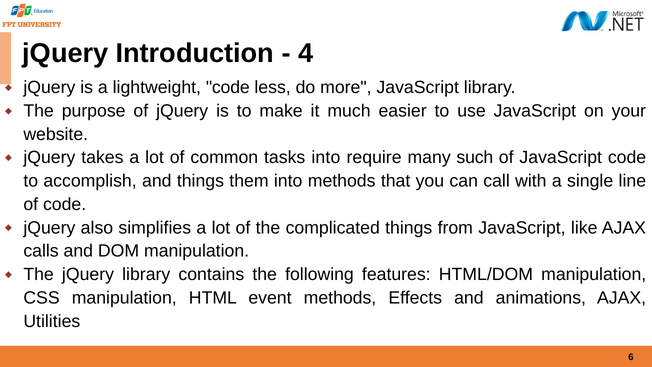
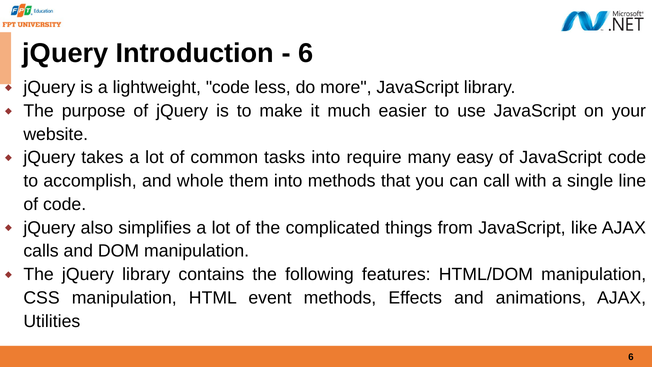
4: 4 -> 6 (306, 53)
such: such -> easy (475, 158)
and things: things -> whole (200, 181)
